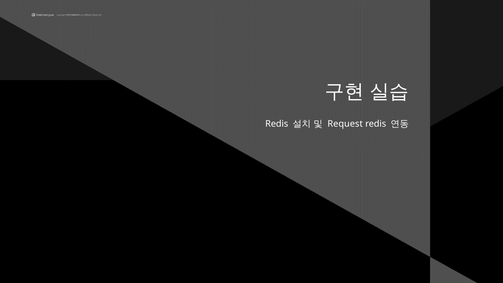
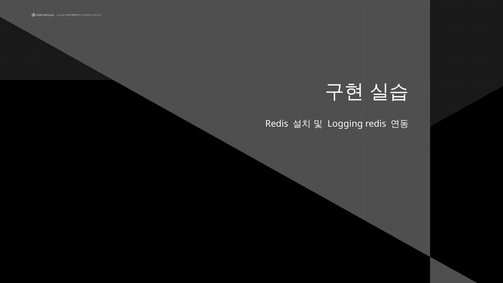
Request: Request -> Logging (345, 124)
